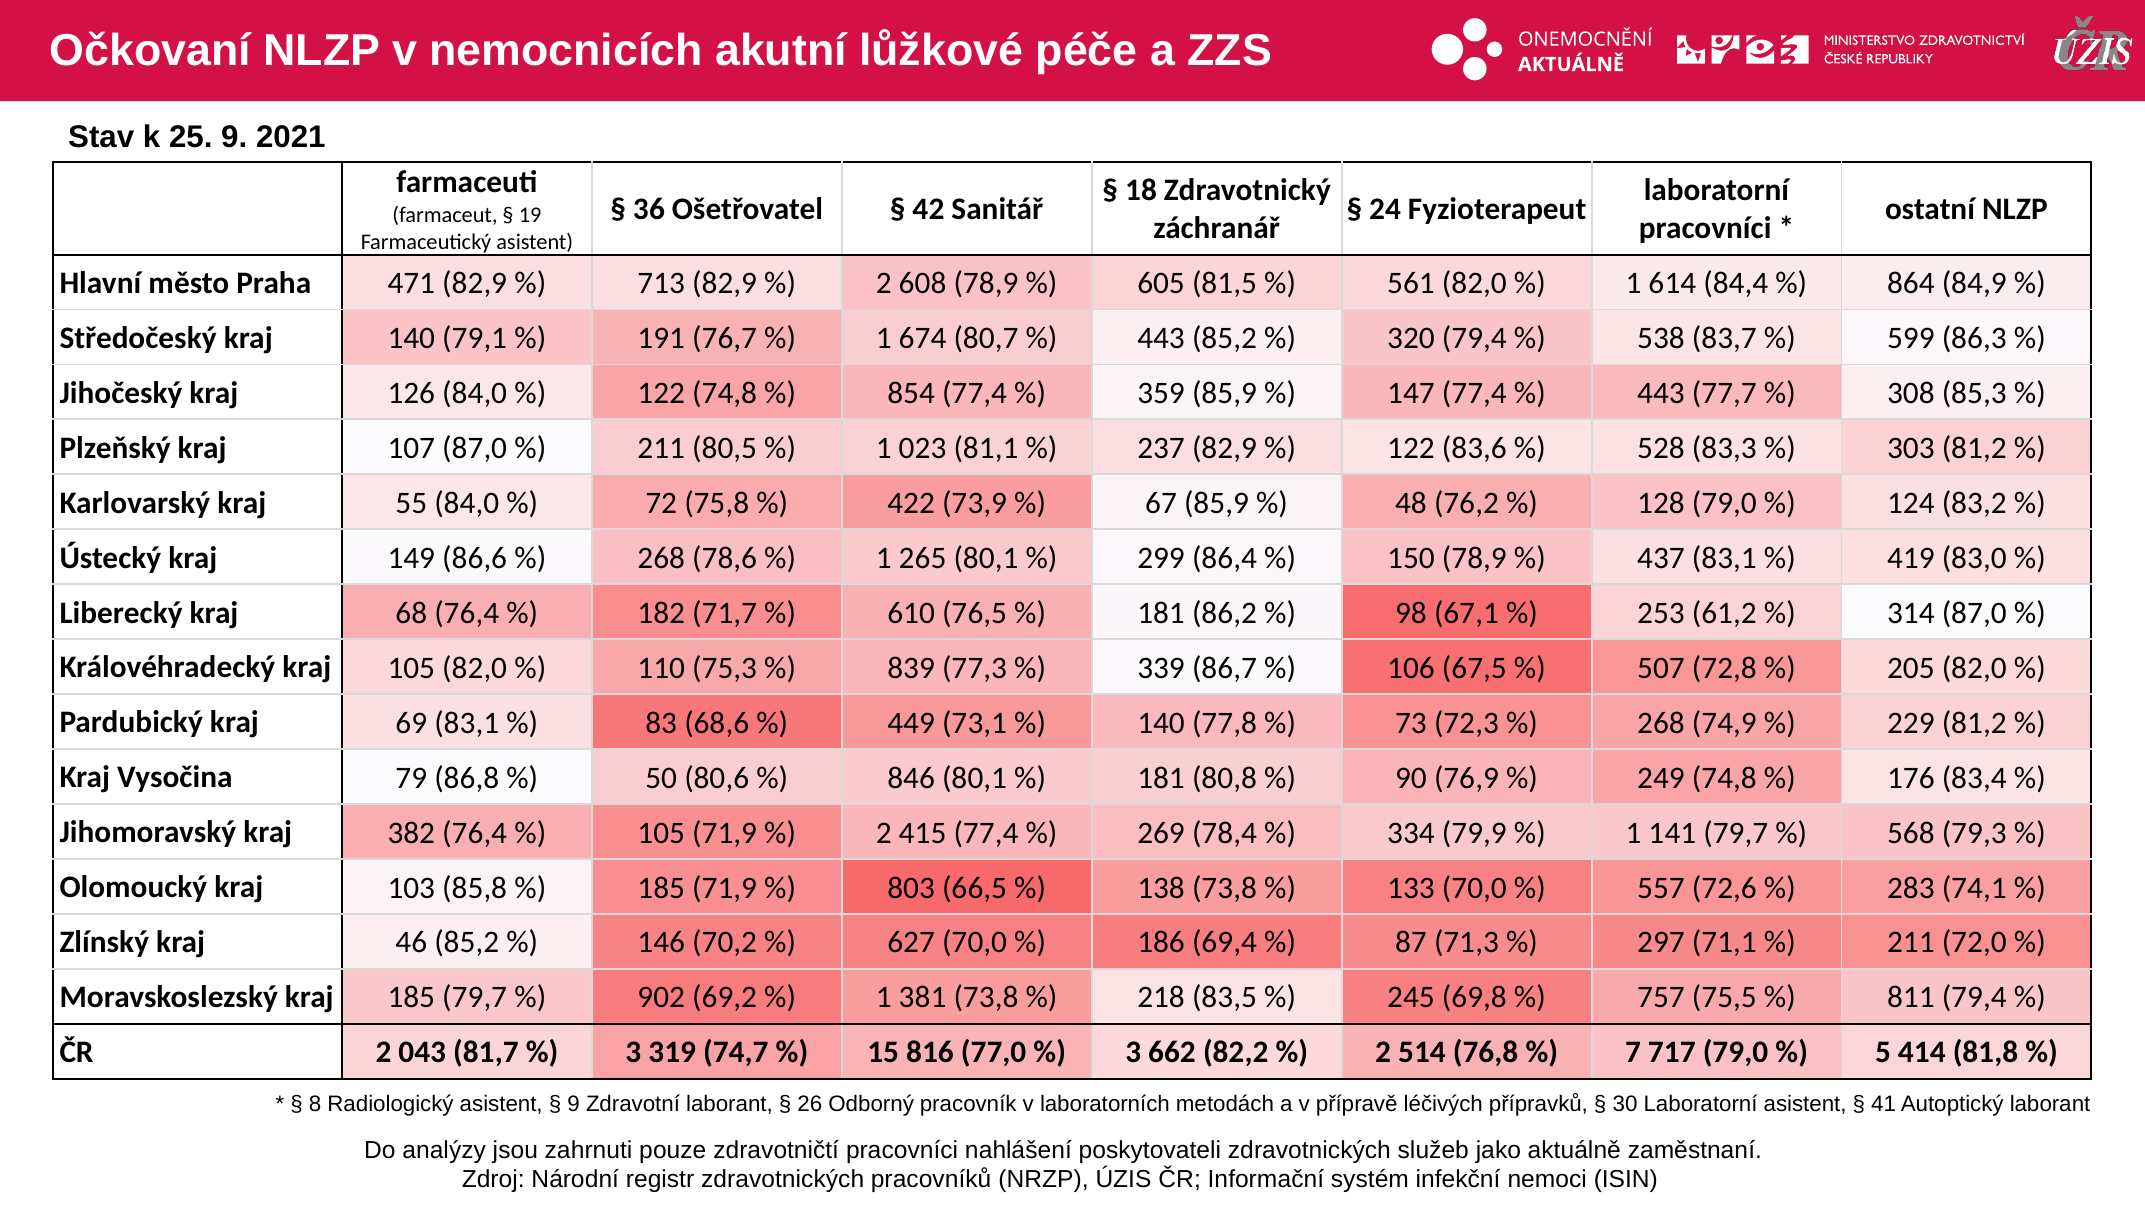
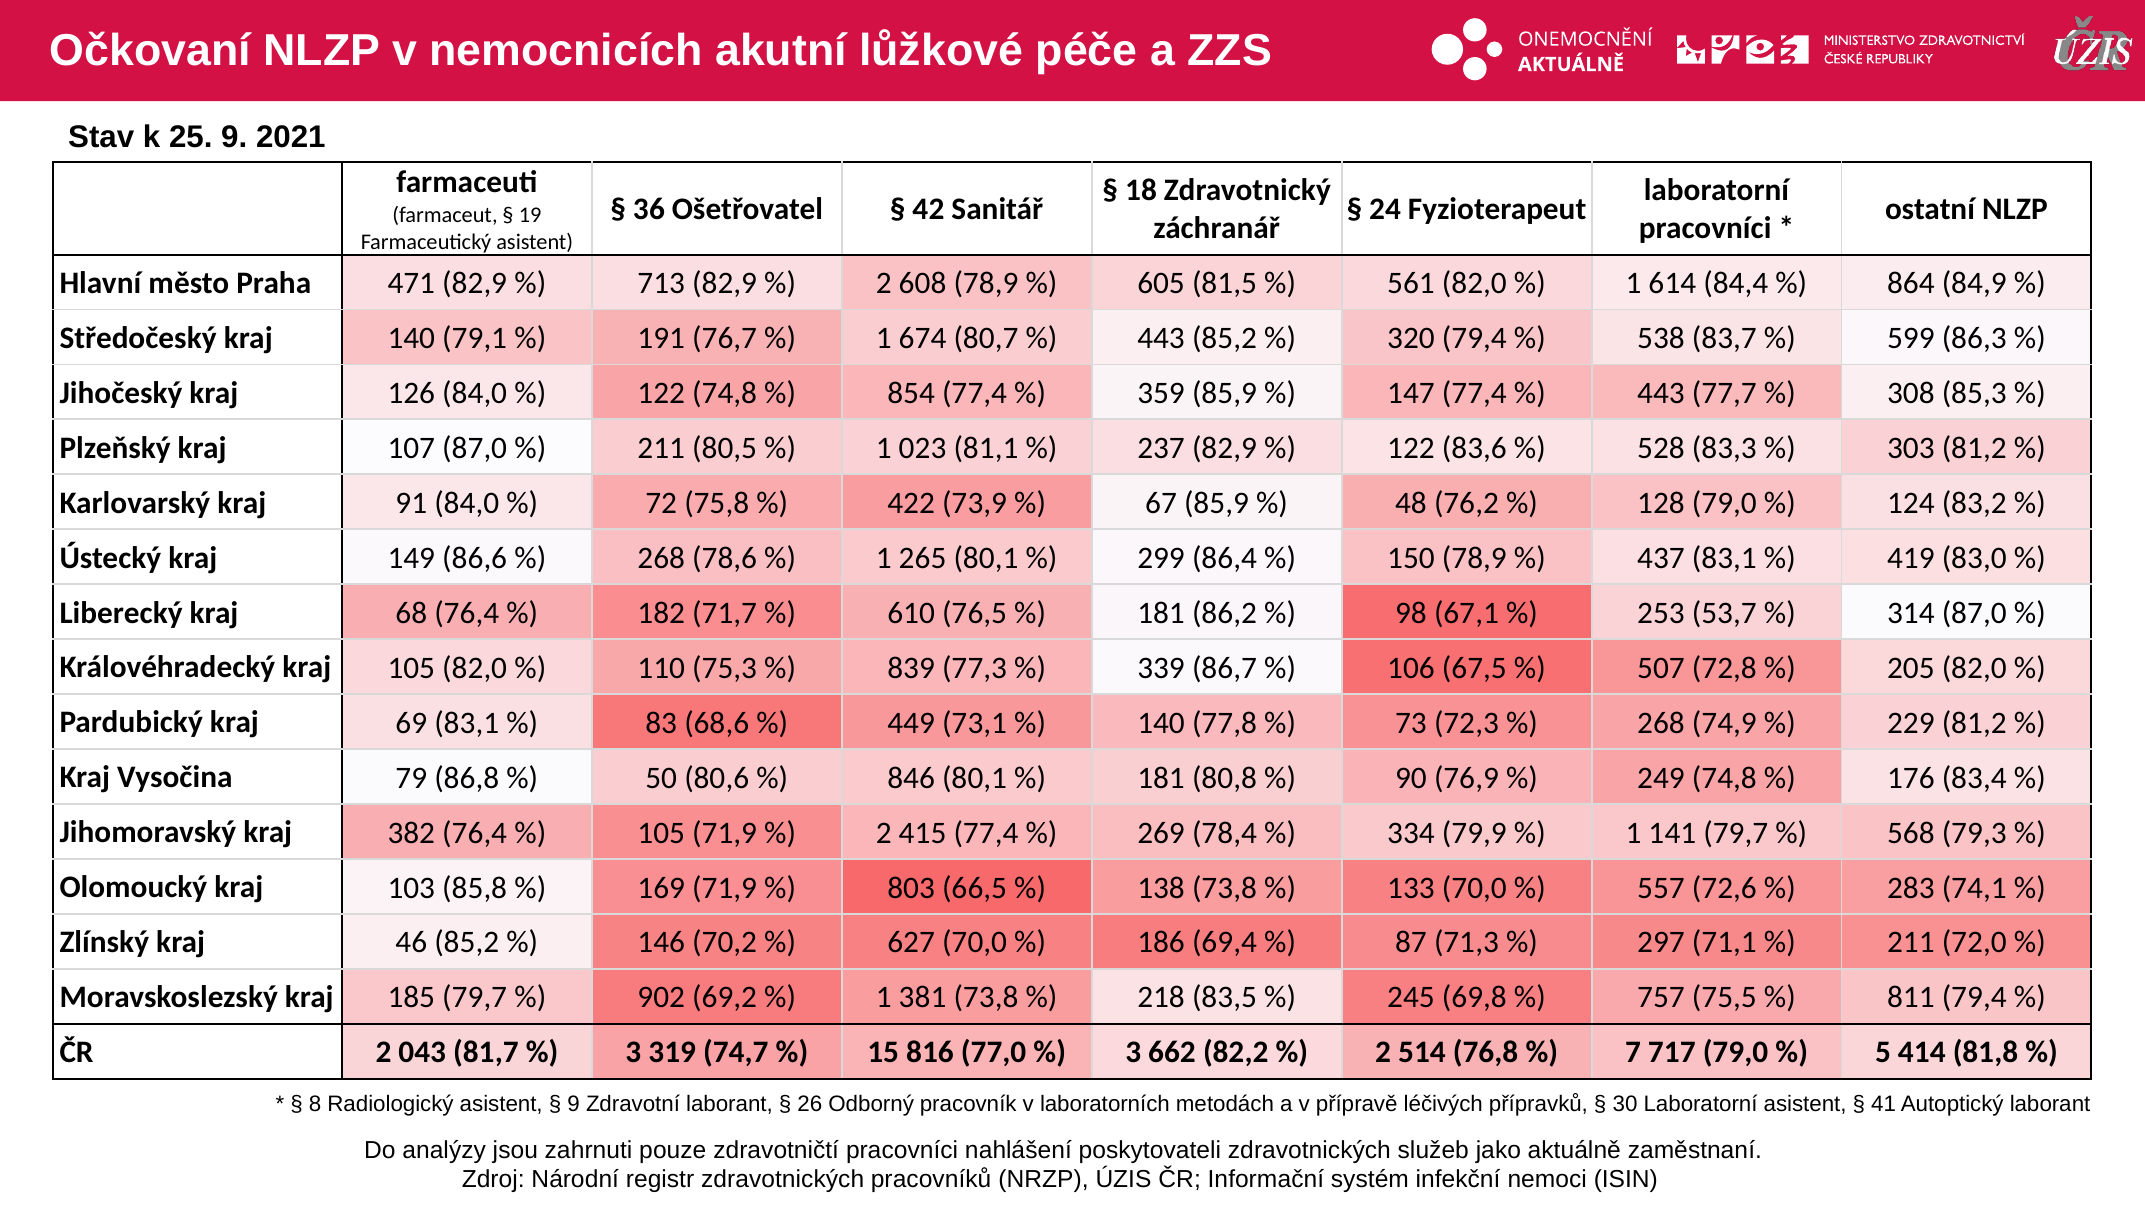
55: 55 -> 91 (411, 503)
61,2: 61,2 -> 53,7 (1724, 613)
185: 185 -> 169 (661, 888)
